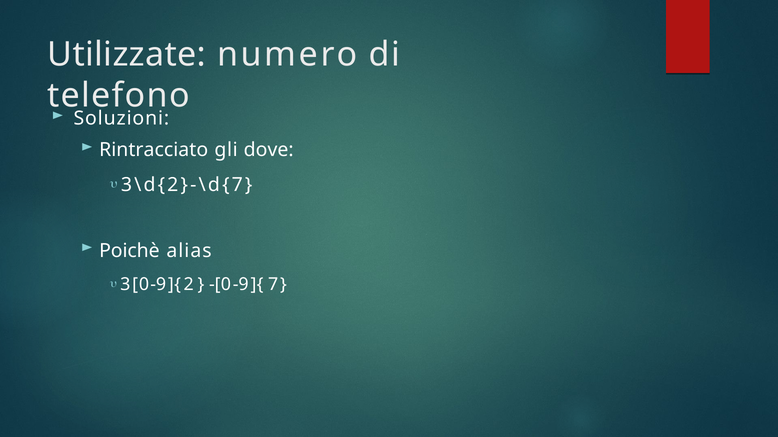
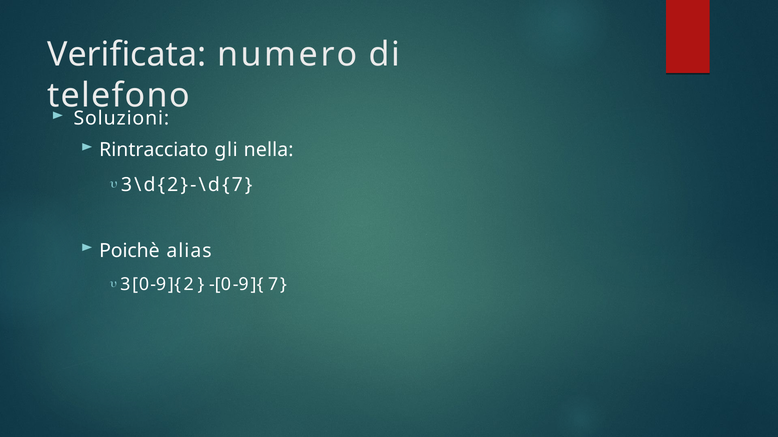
Utilizzate: Utilizzate -> Verificata (127, 55)
dove: dove -> nella (269, 150)
